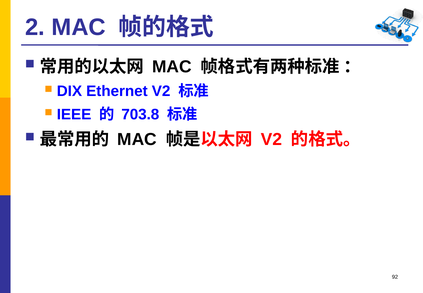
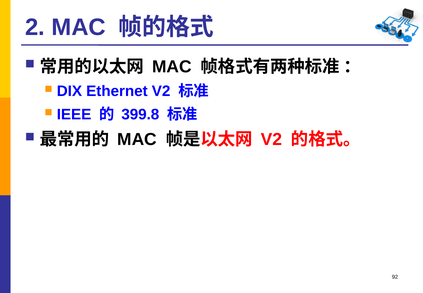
703.8: 703.8 -> 399.8 (140, 115)
